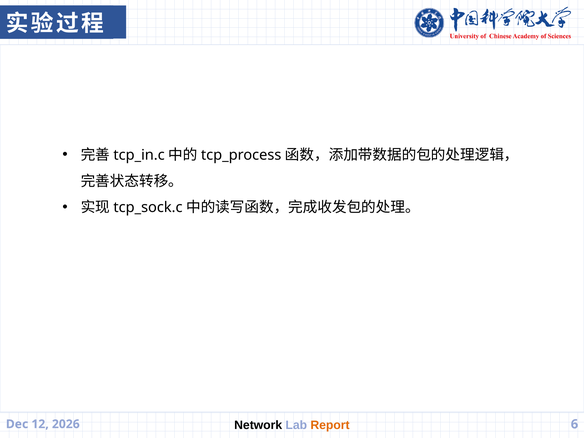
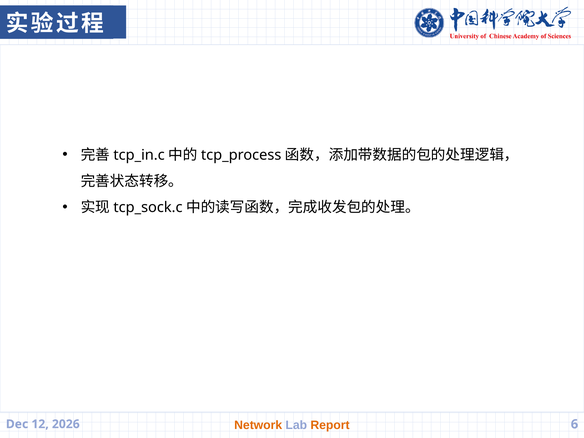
Network colour: black -> orange (258, 425)
